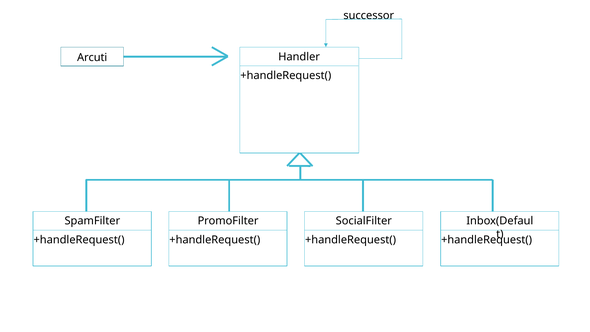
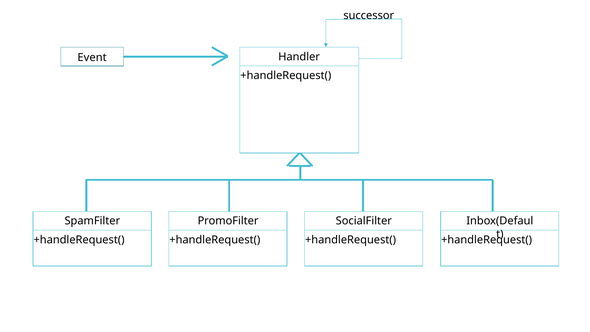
Arcuti: Arcuti -> Event (92, 57)
